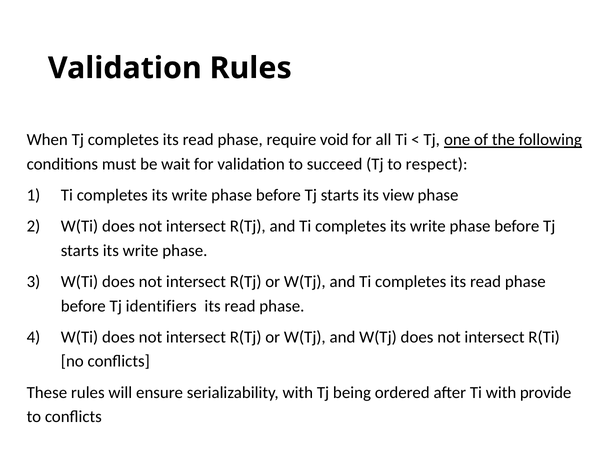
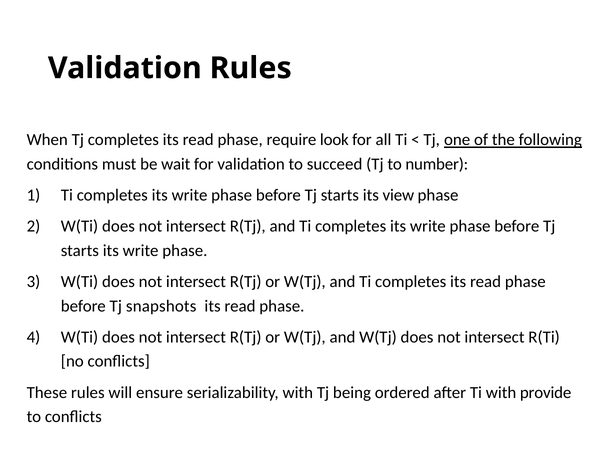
void: void -> look (334, 140)
respect: respect -> number (437, 164)
identifiers: identifiers -> snapshots (161, 306)
